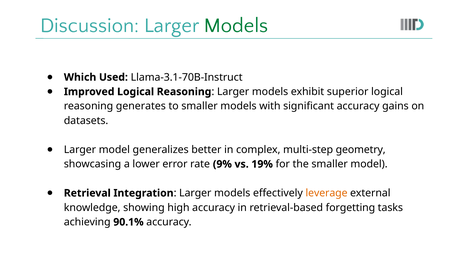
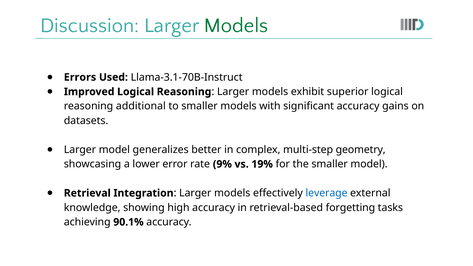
Which: Which -> Errors (80, 77)
generates: generates -> additional (141, 106)
leverage colour: orange -> blue (327, 193)
